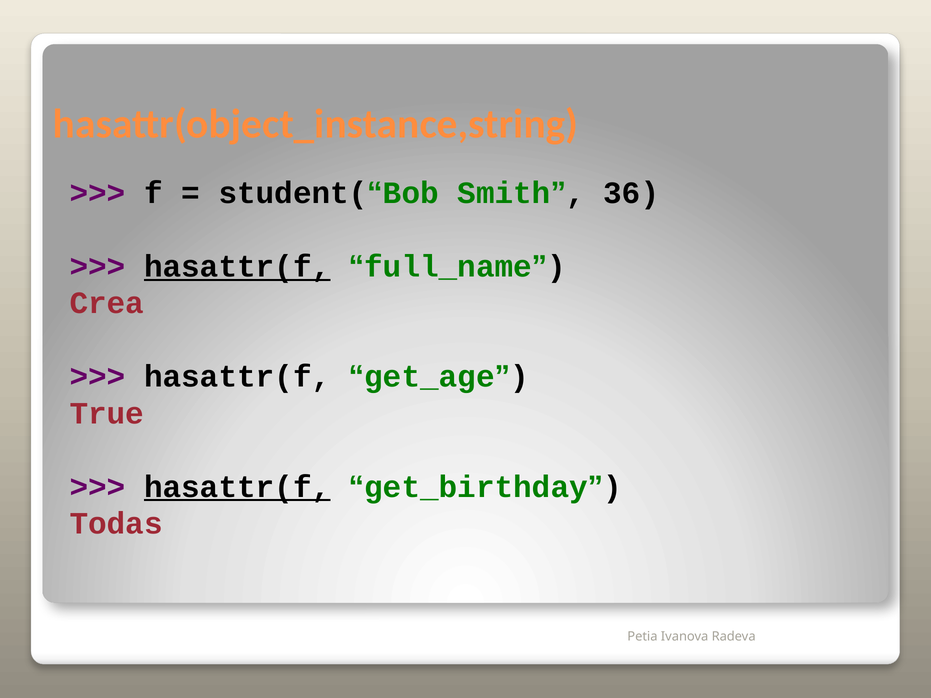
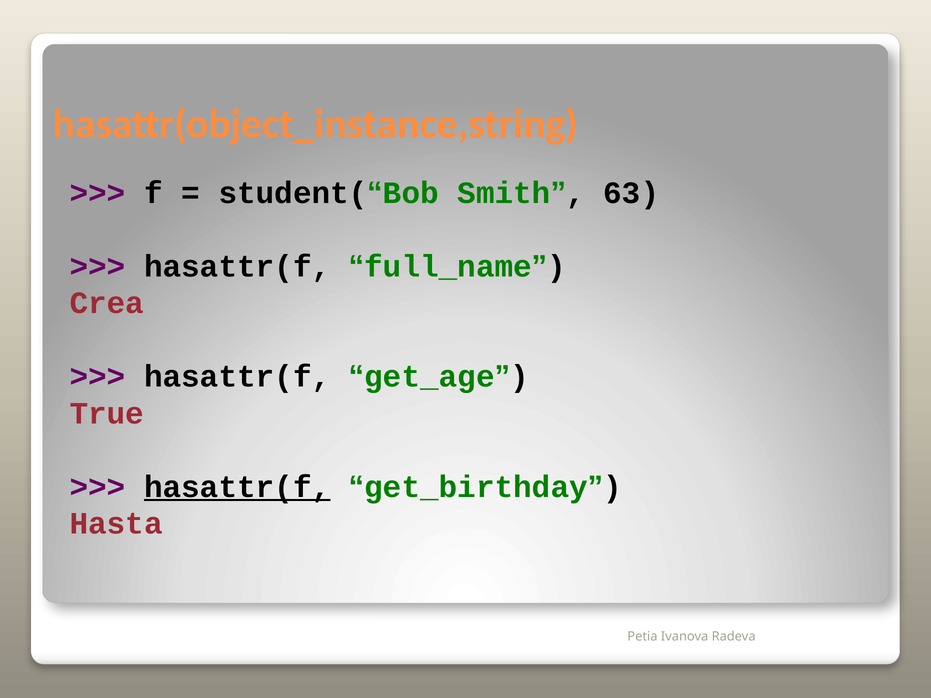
36: 36 -> 63 (631, 193)
hasattr(f underline: present -> none (237, 267)
Todas: Todas -> Hasta (116, 524)
